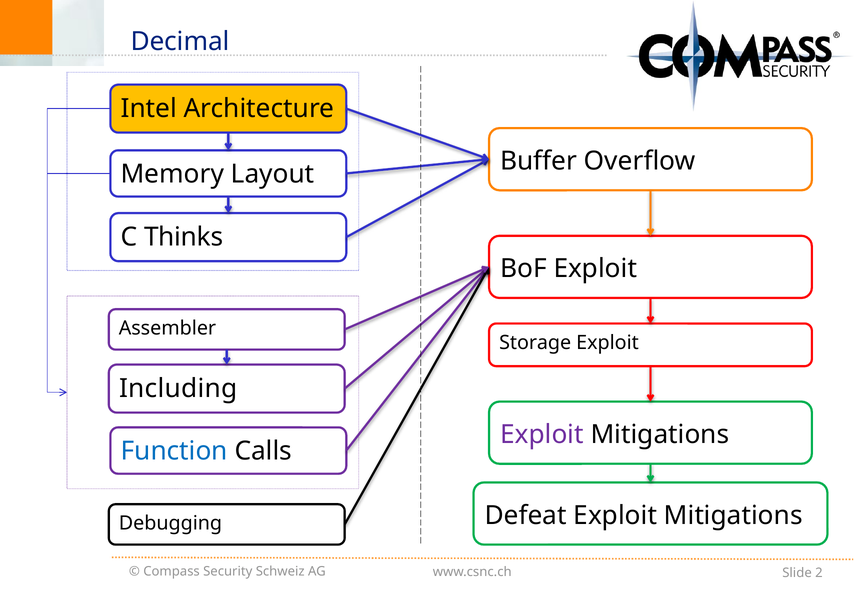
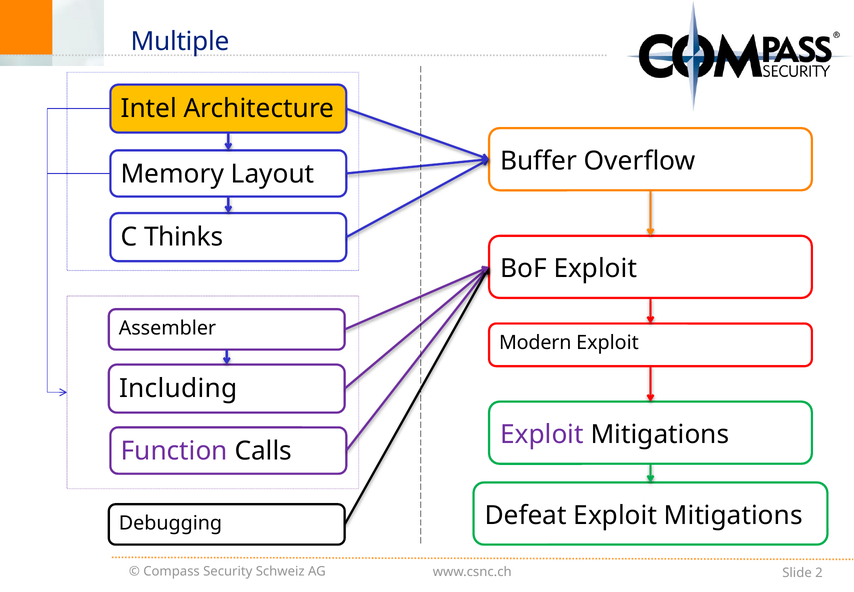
Decimal: Decimal -> Multiple (180, 41)
Storage: Storage -> Modern (535, 342)
Function colour: blue -> purple (174, 451)
